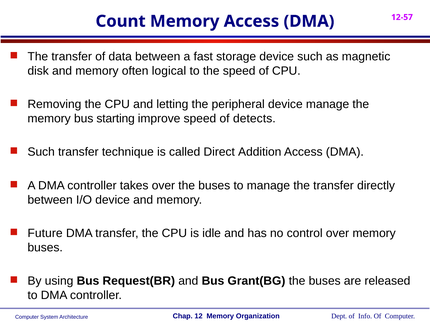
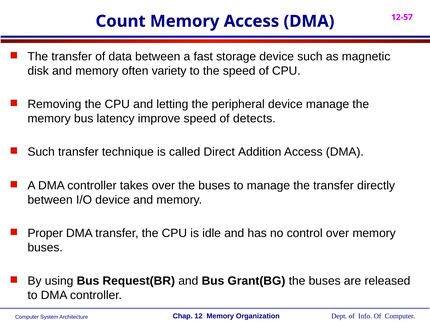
logical: logical -> variety (169, 71)
starting: starting -> latency (116, 119)
Future: Future -> Proper (45, 234)
